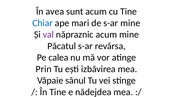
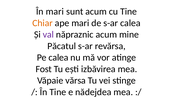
În avea: avea -> mari (55, 12)
Chiar colour: blue -> orange (43, 23)
s-ar mine: mine -> calea (130, 23)
Prin: Prin -> Fost (44, 69)
sânul: sânul -> vărsa (76, 81)
